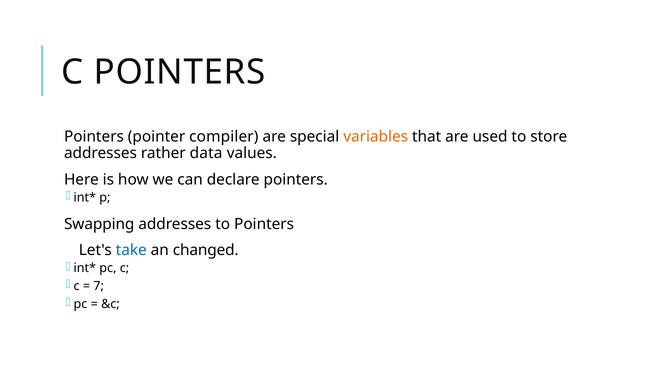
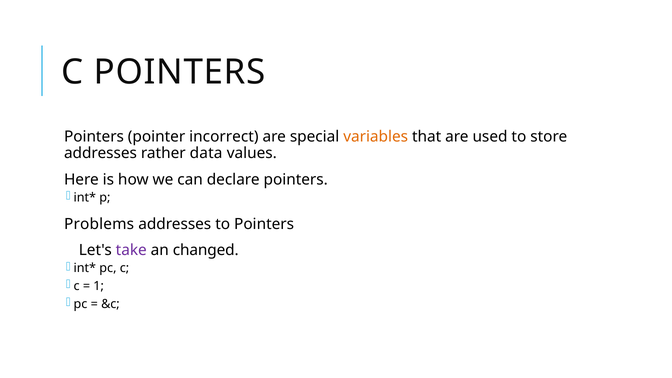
compiler: compiler -> incorrect (224, 137)
Swapping: Swapping -> Problems (99, 224)
take colour: blue -> purple (131, 250)
7: 7 -> 1 (99, 286)
